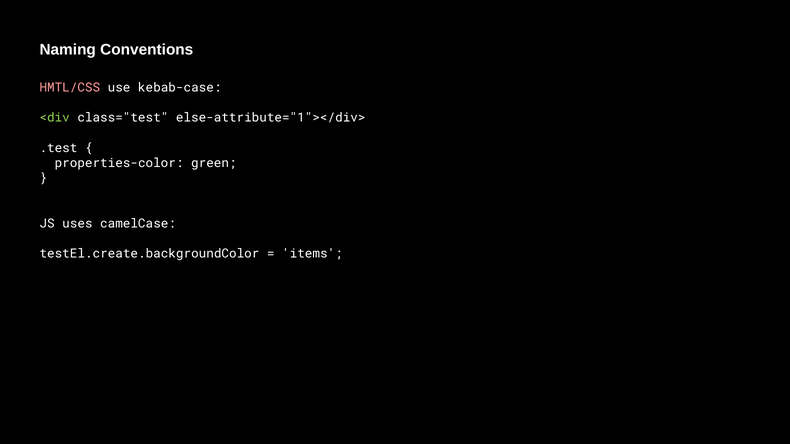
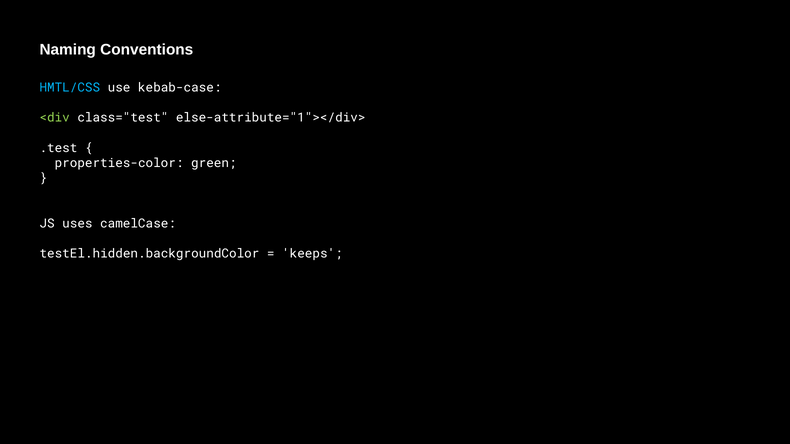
HMTL/CSS colour: pink -> light blue (70, 87)
testEl.create.backgroundColor: testEl.create.backgroundColor -> testEl.hidden.backgroundColor (149, 254)
items: items -> keeps (312, 254)
